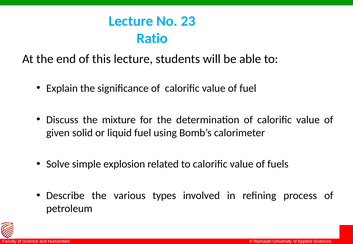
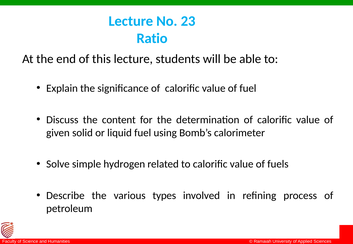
mixture: mixture -> content (119, 120)
explosion: explosion -> hydrogen (124, 164)
